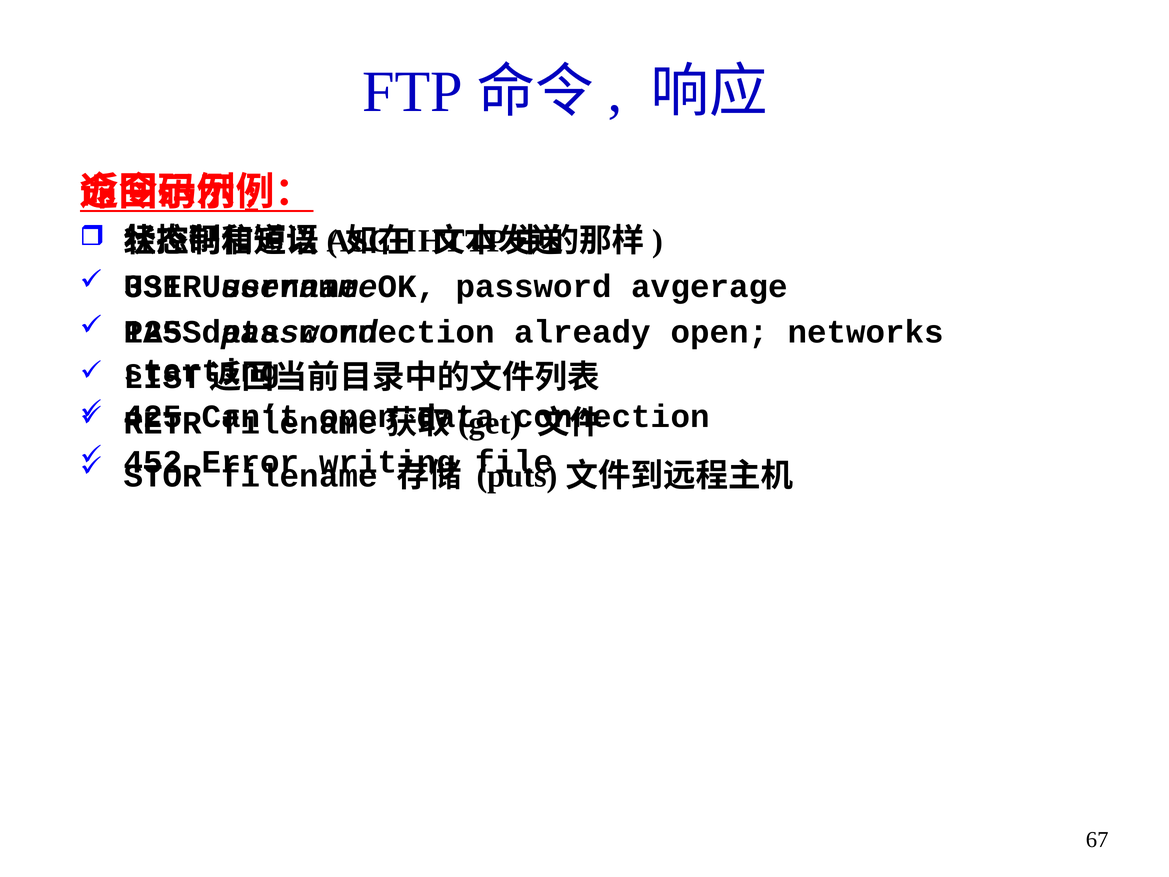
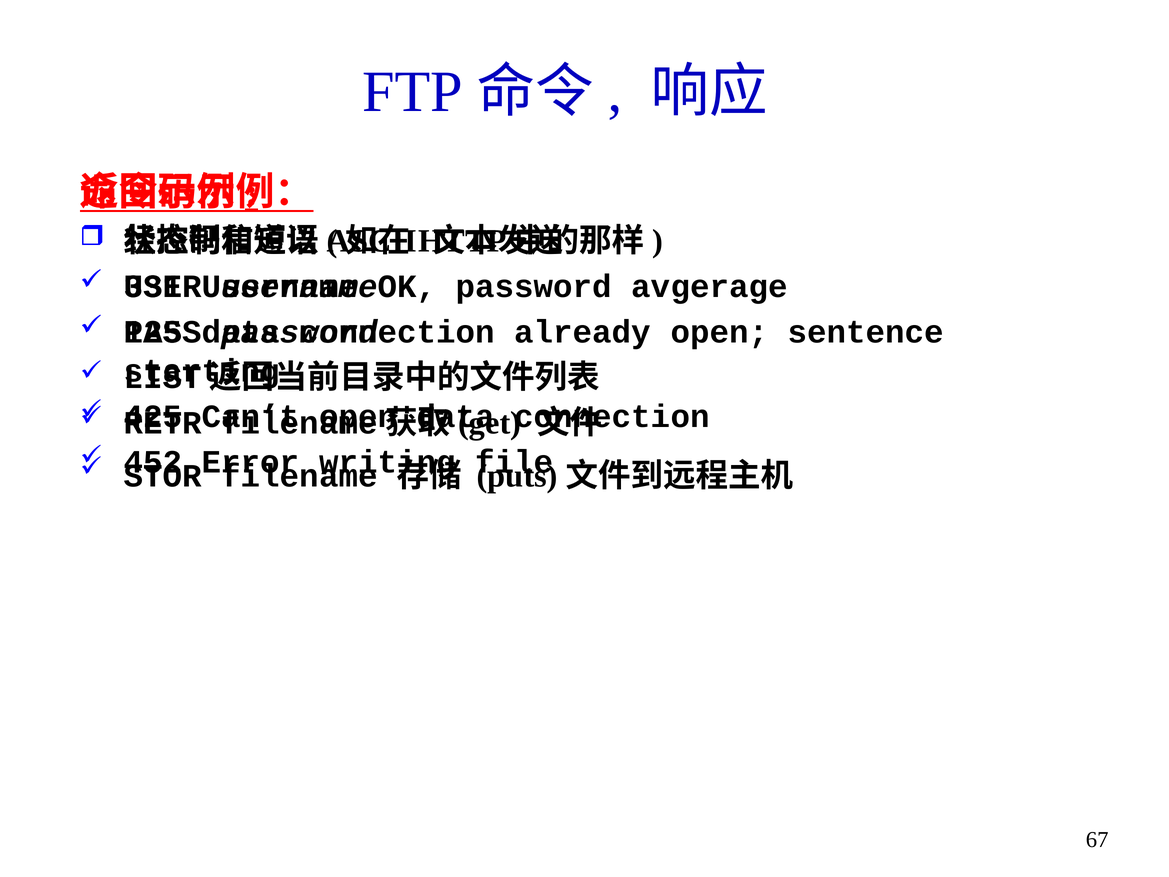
networks: networks -> sentence (866, 332)
